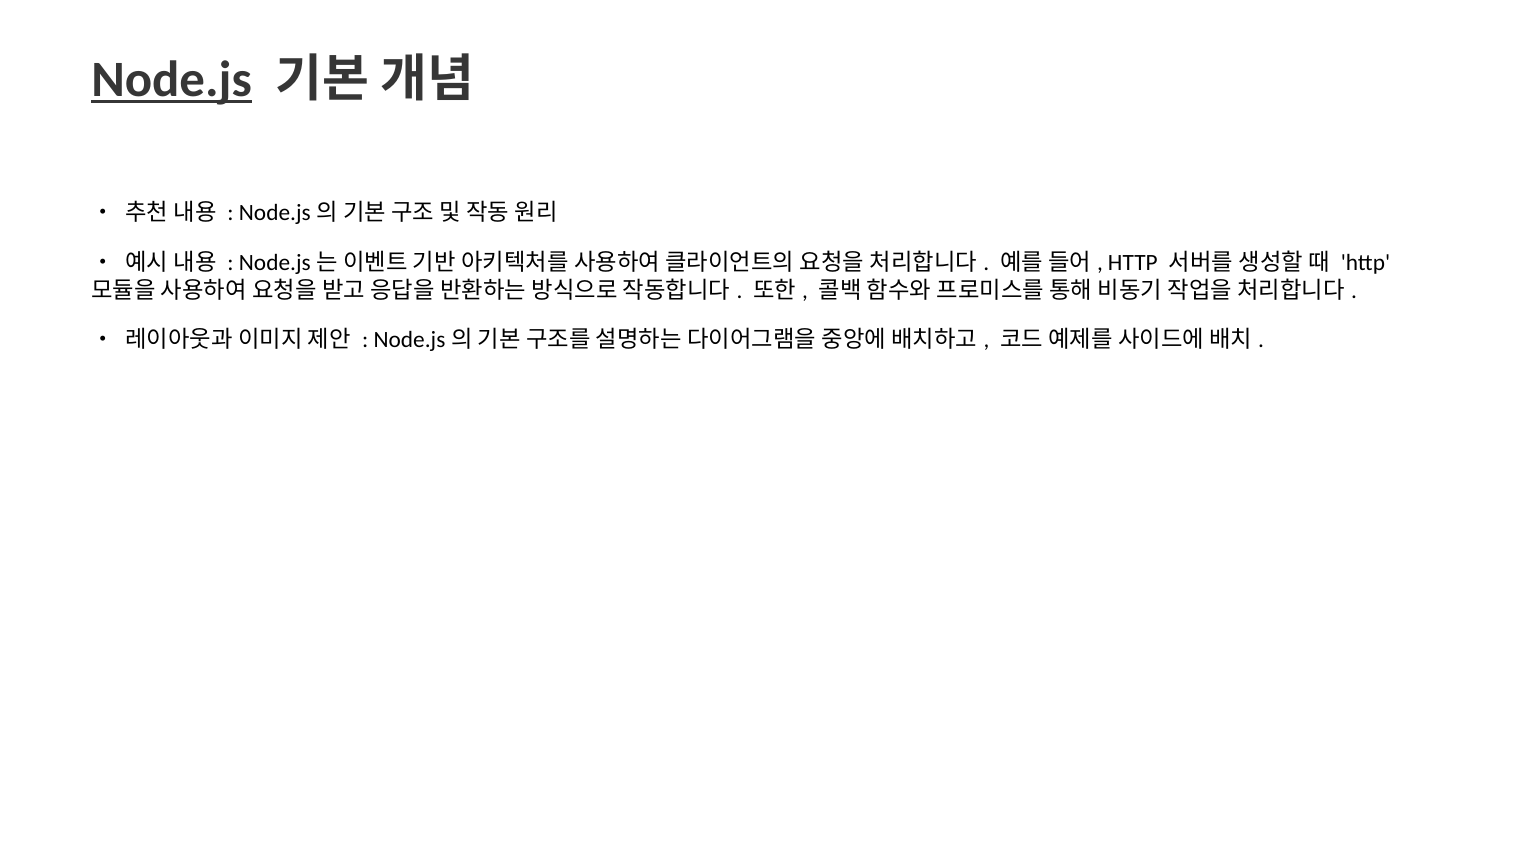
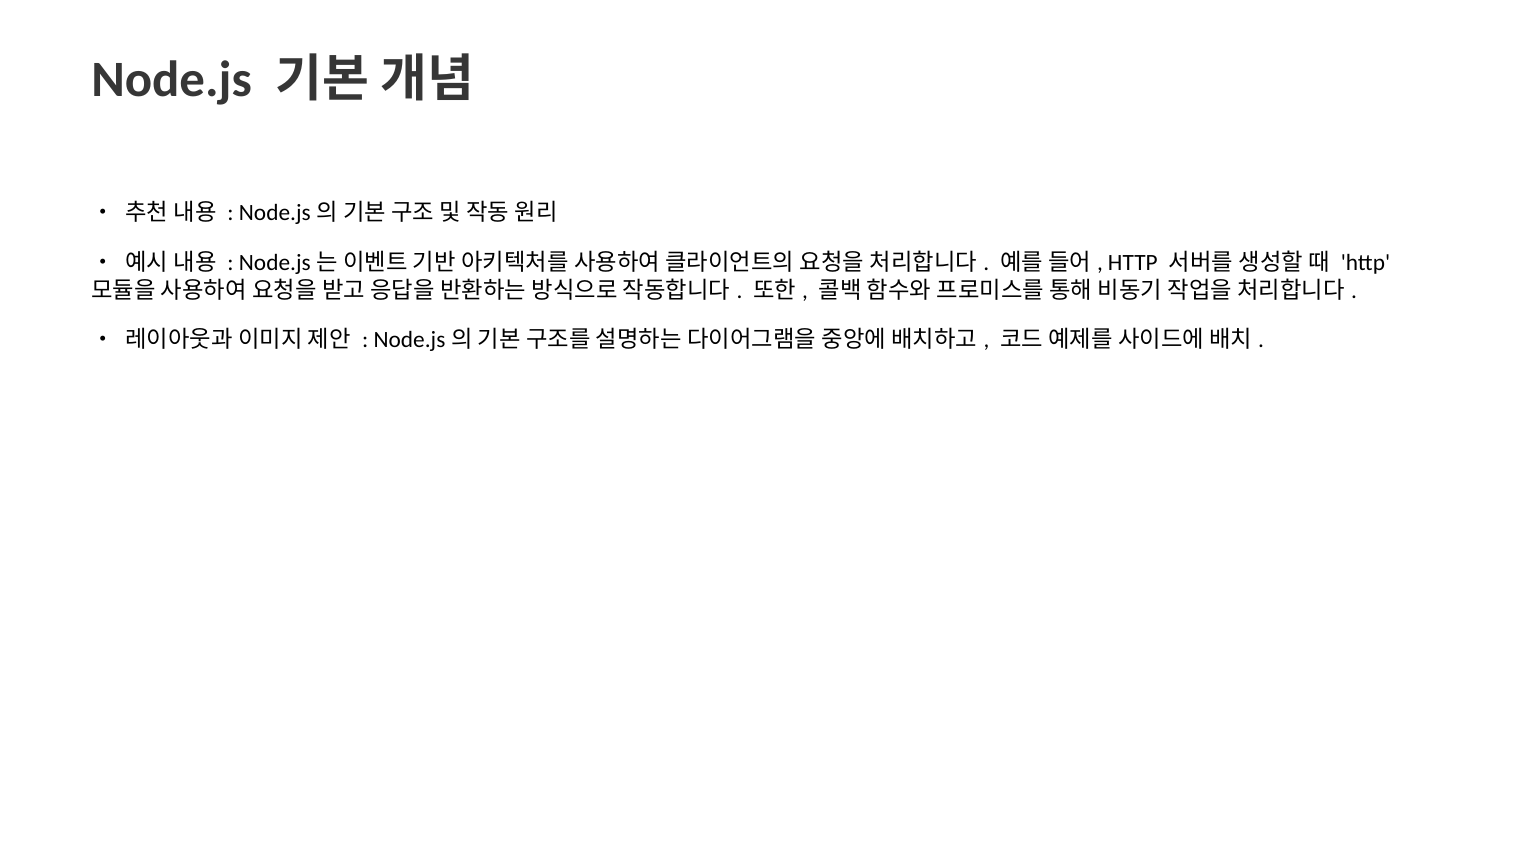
Node.js underline: present -> none (172, 80)
